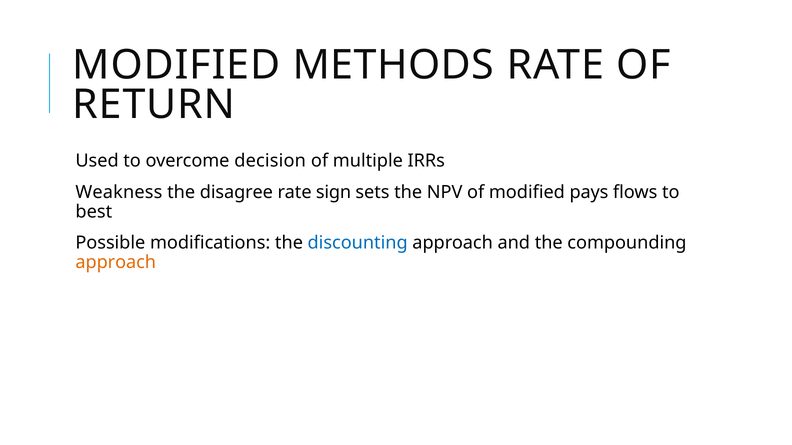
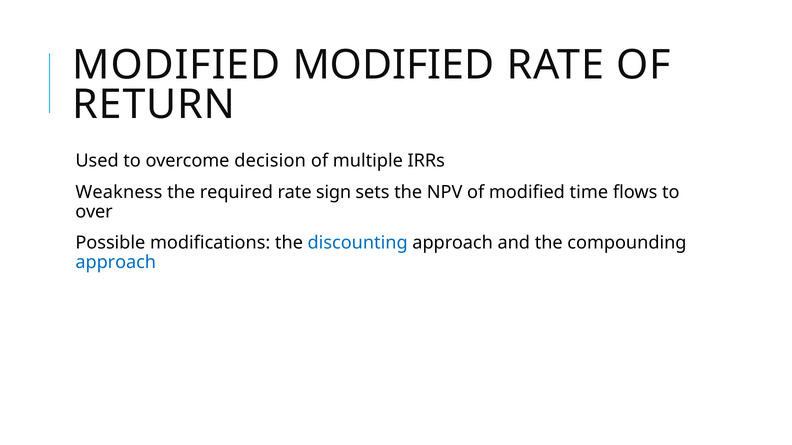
MODIFIED METHODS: METHODS -> MODIFIED (393, 65)
disagree: disagree -> required (236, 192)
pays: pays -> time (589, 192)
best: best -> over (94, 212)
approach colour: orange -> blue (116, 263)
